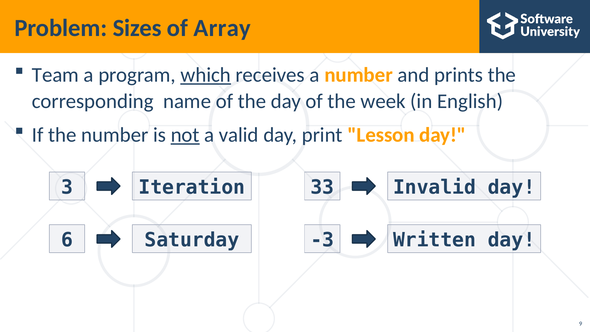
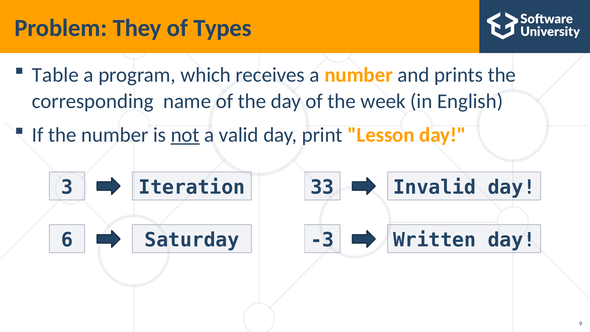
Sizes: Sizes -> They (137, 28)
Array: Array -> Types (222, 28)
Team: Team -> Table (55, 75)
which underline: present -> none (206, 75)
